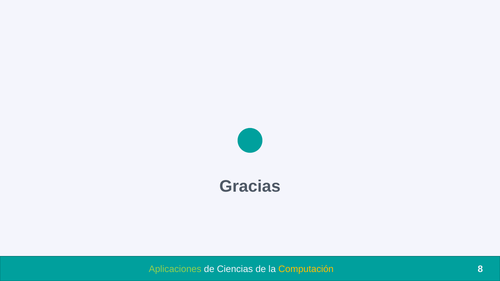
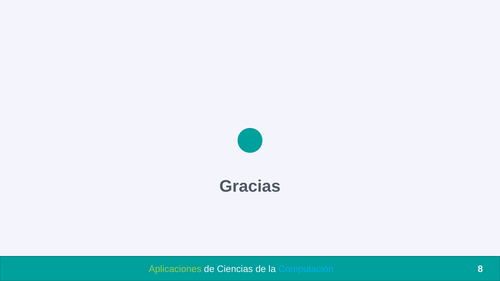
Computación colour: yellow -> light blue (306, 269)
